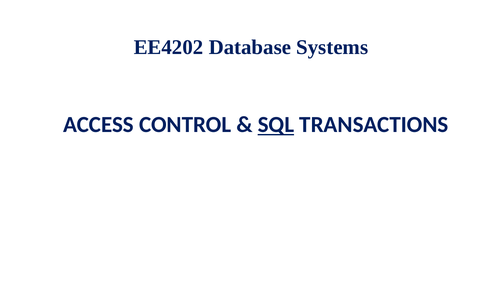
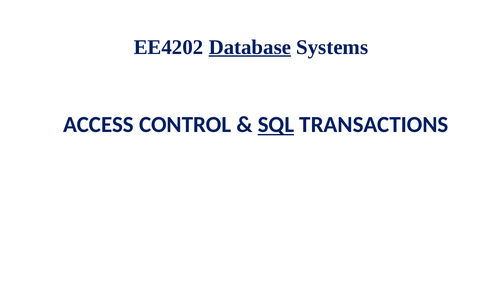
Database underline: none -> present (250, 47)
